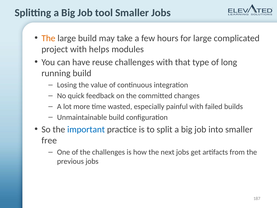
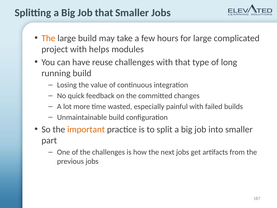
Job tool: tool -> that (104, 13)
important colour: blue -> orange (86, 129)
free: free -> part (49, 140)
